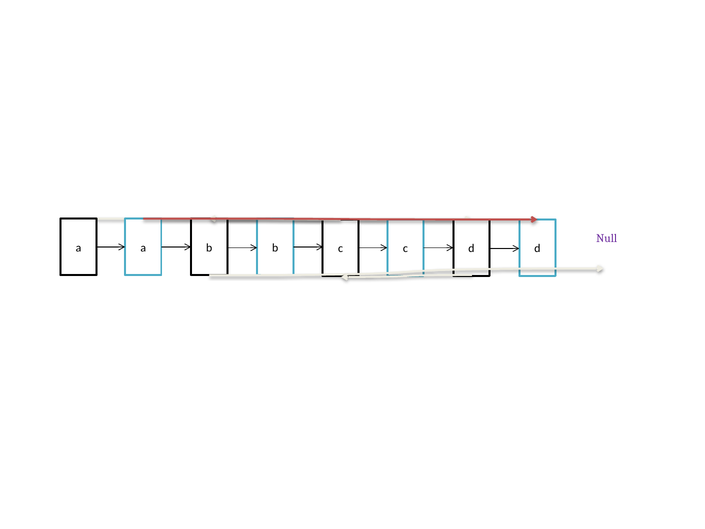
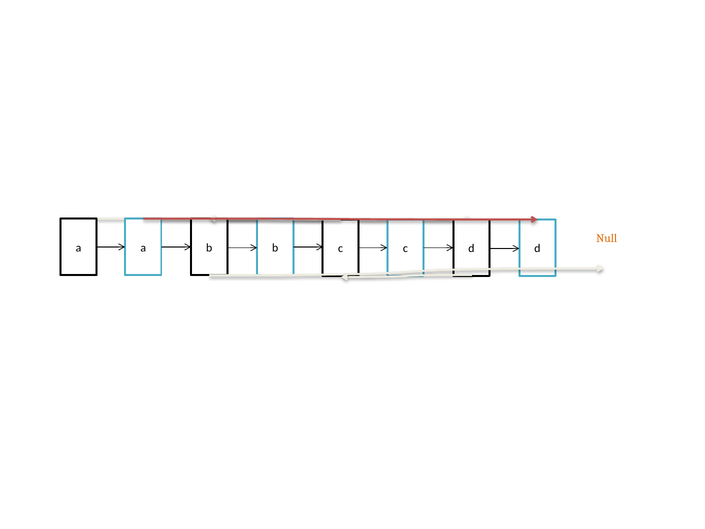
Null colour: purple -> orange (607, 238)
